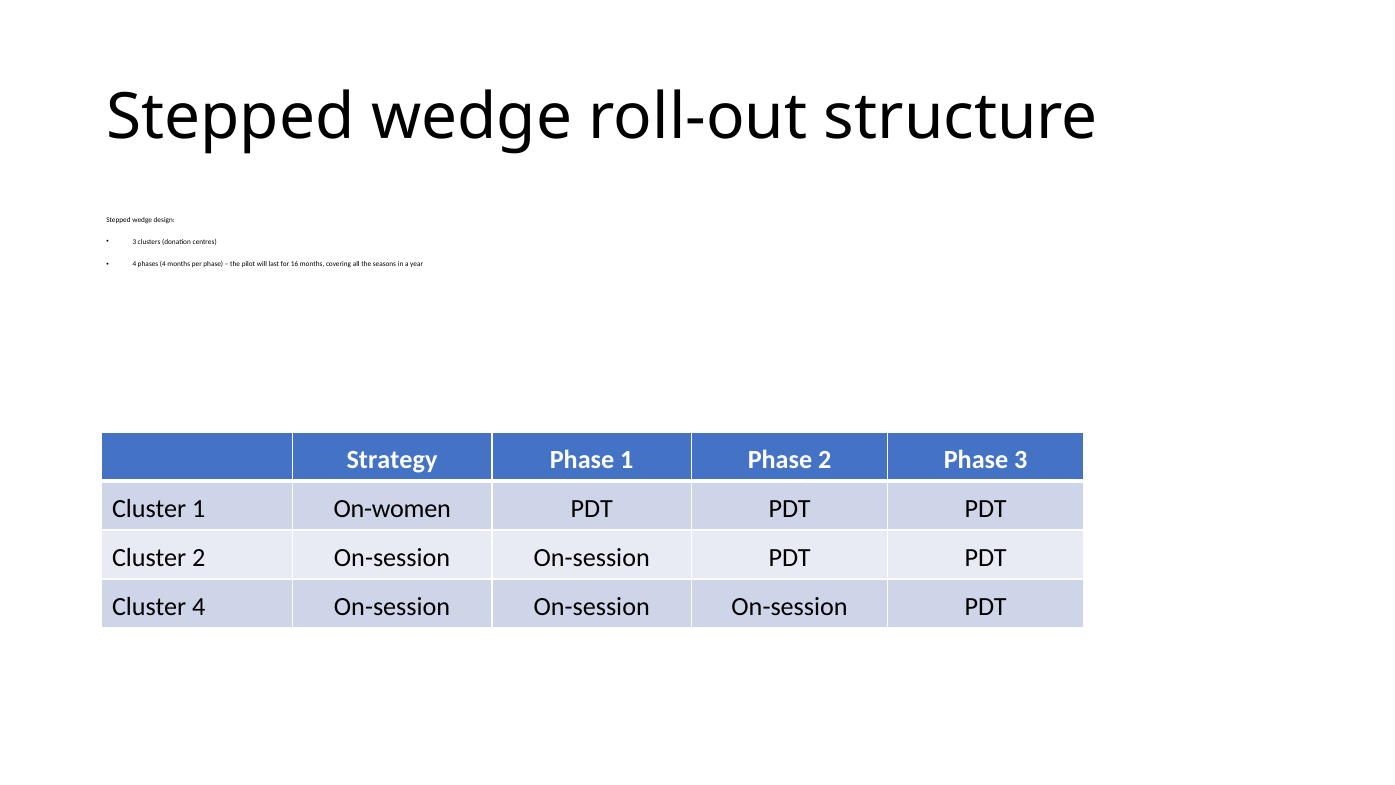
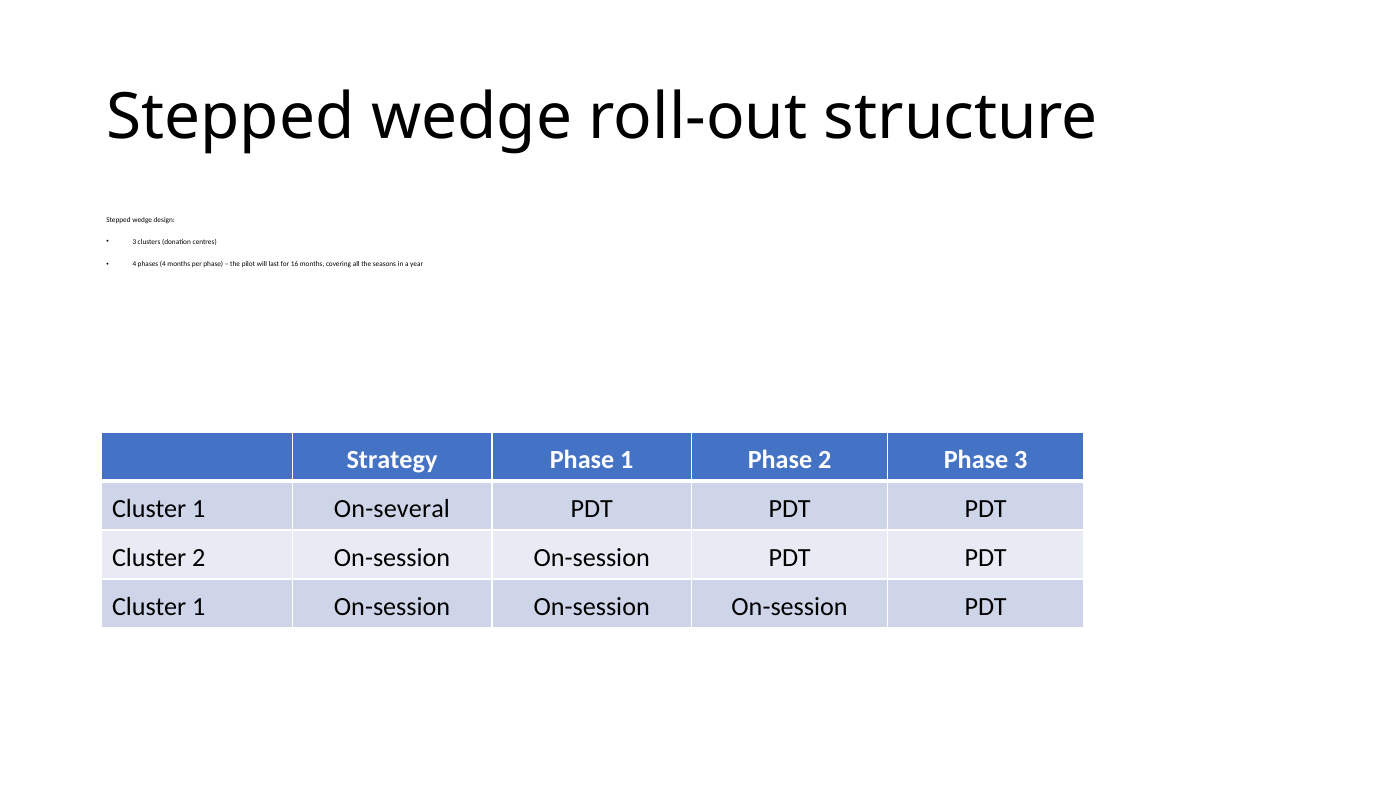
On-women: On-women -> On-several (392, 509)
4: 4 -> 1 (199, 607)
